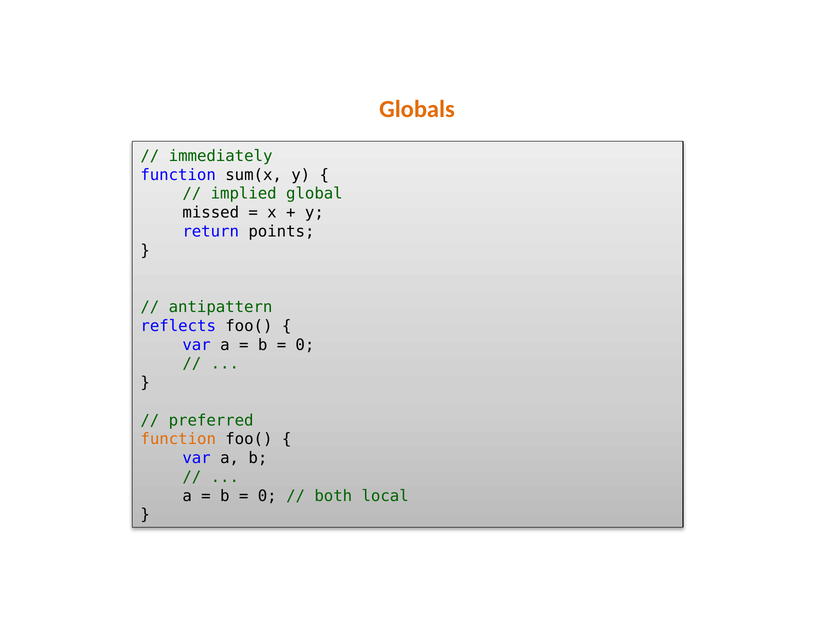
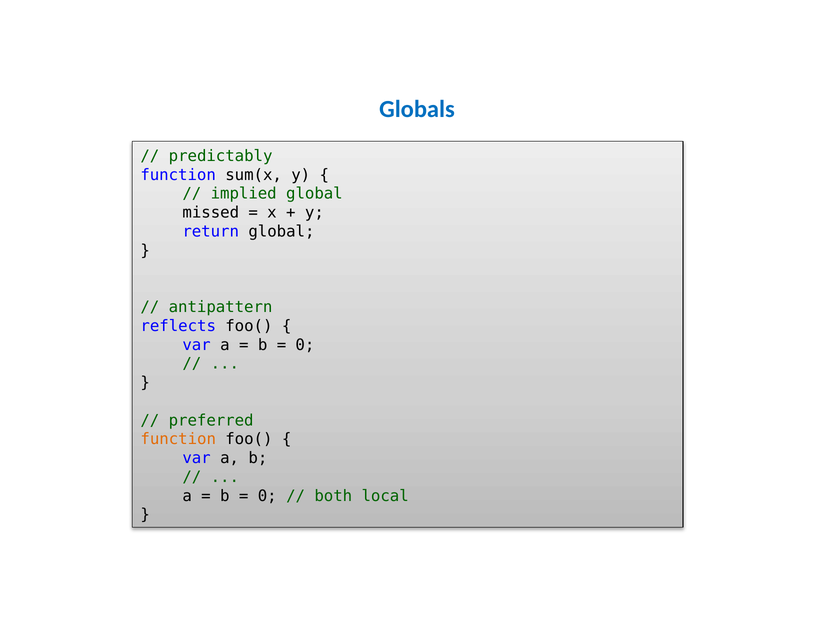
Globals colour: orange -> blue (417, 109)
immediately: immediately -> predictably (221, 156)
return points: points -> global (281, 232)
